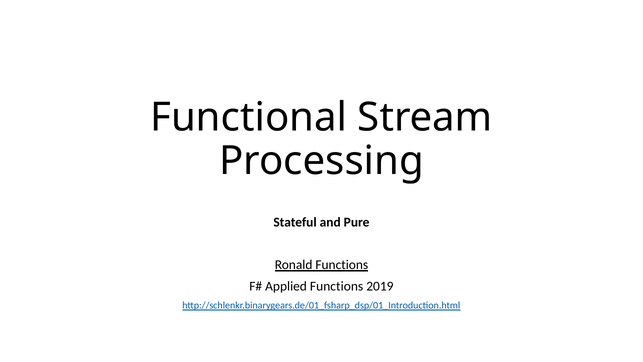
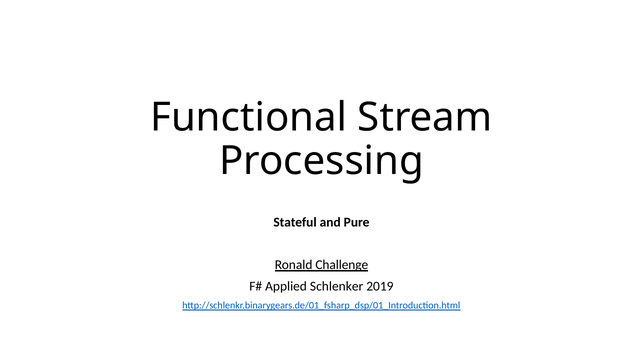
Ronald Functions: Functions -> Challenge (342, 265)
Applied Functions: Functions -> Schlenker (337, 286)
